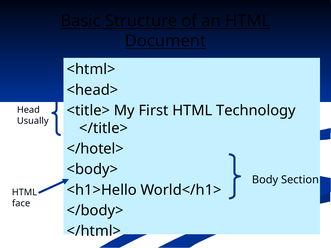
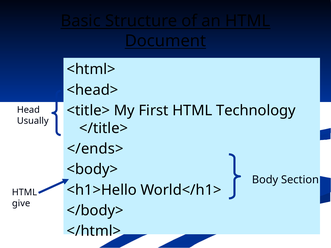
</hotel>: </hotel> -> </ends> (95, 149)
face: face -> give (21, 204)
